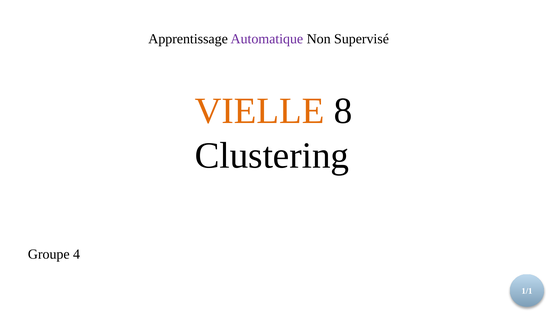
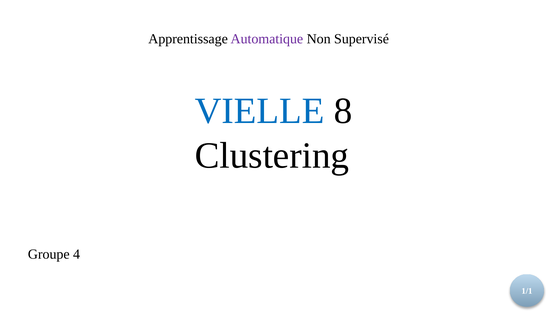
VIELLE colour: orange -> blue (260, 111)
